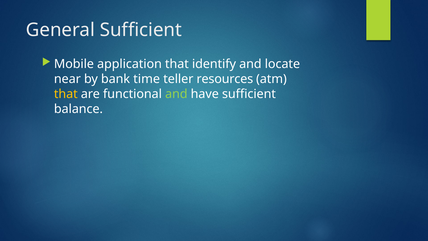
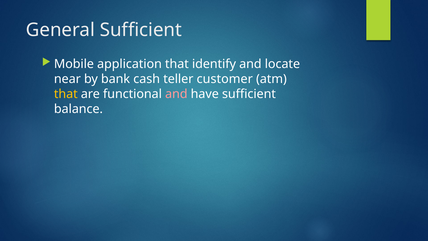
time: time -> cash (147, 79)
resources: resources -> customer (225, 79)
and colour: light green -> pink (176, 94)
